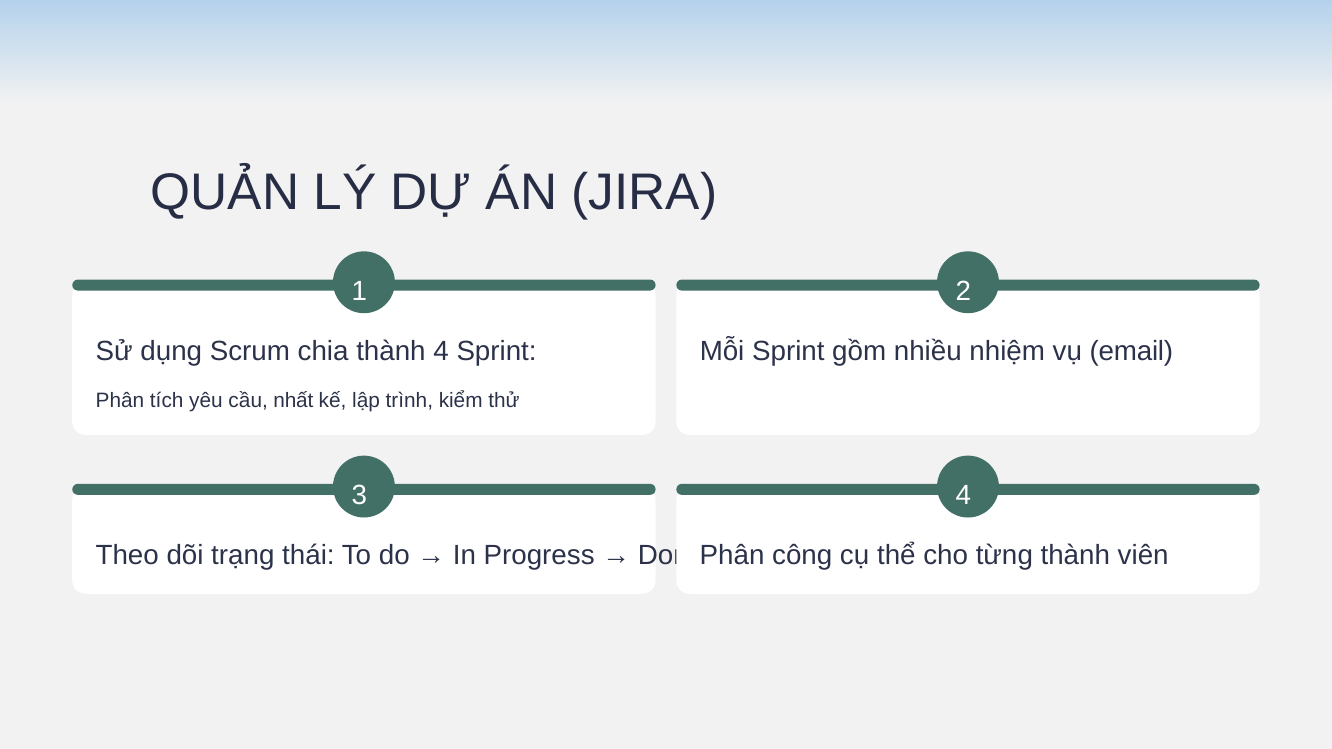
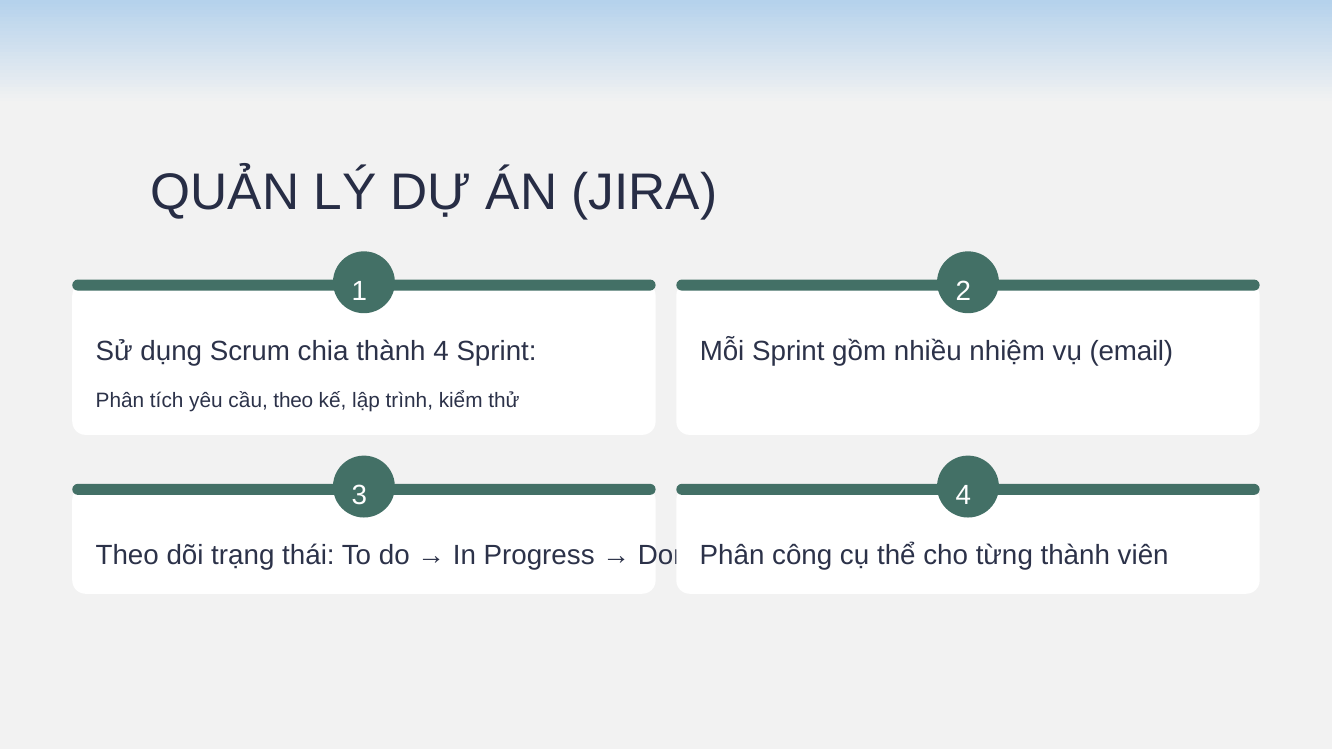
cầu nhất: nhất -> theo (293, 401)
